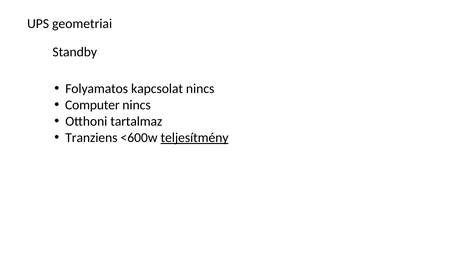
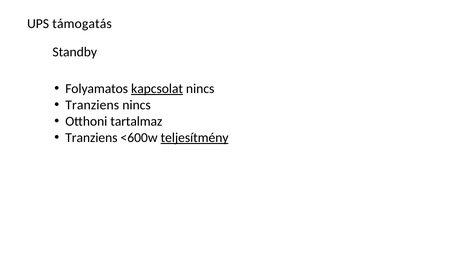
geometriai: geometriai -> támogatás (82, 24)
kapcsolat underline: none -> present (157, 89)
Computer: Computer -> Tranziens (92, 105)
